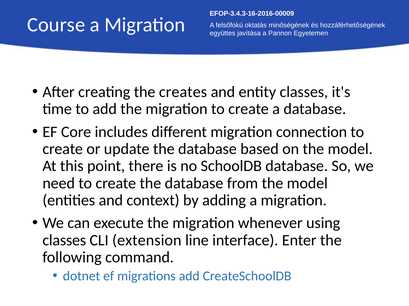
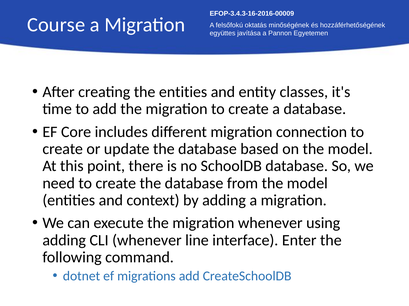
the creates: creates -> entities (183, 92)
classes: classes -> adding (64, 241)
CLI extension: extension -> whenever (147, 241)
